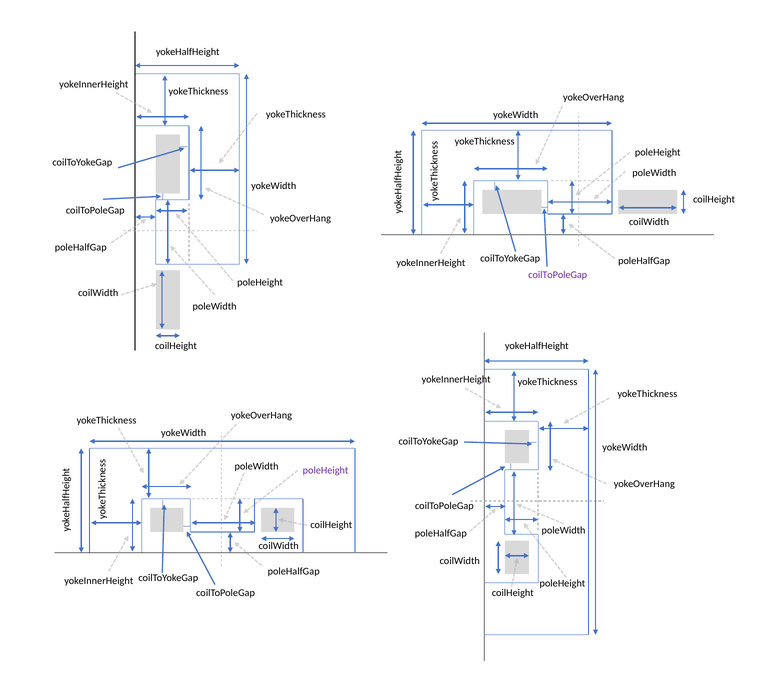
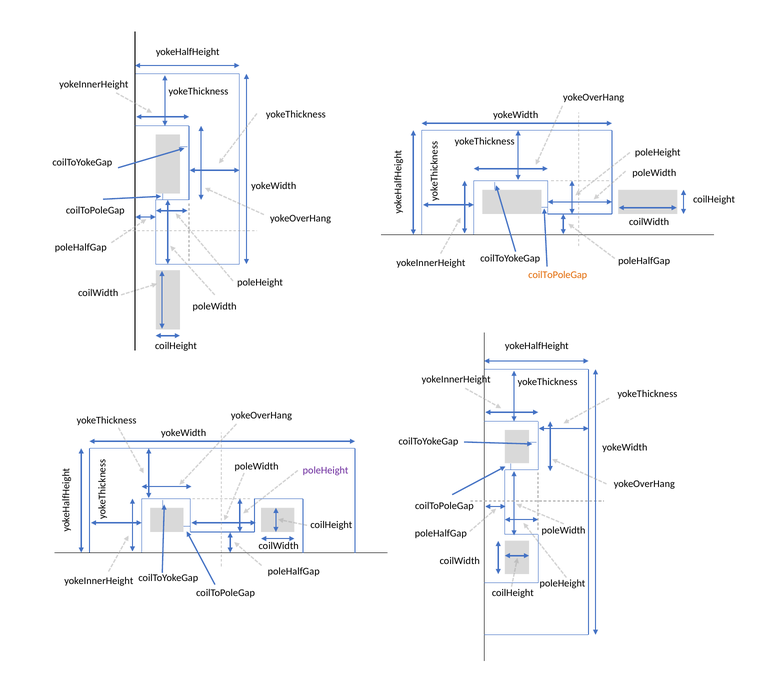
coilToPoleGap colour: purple -> orange (558, 275)
